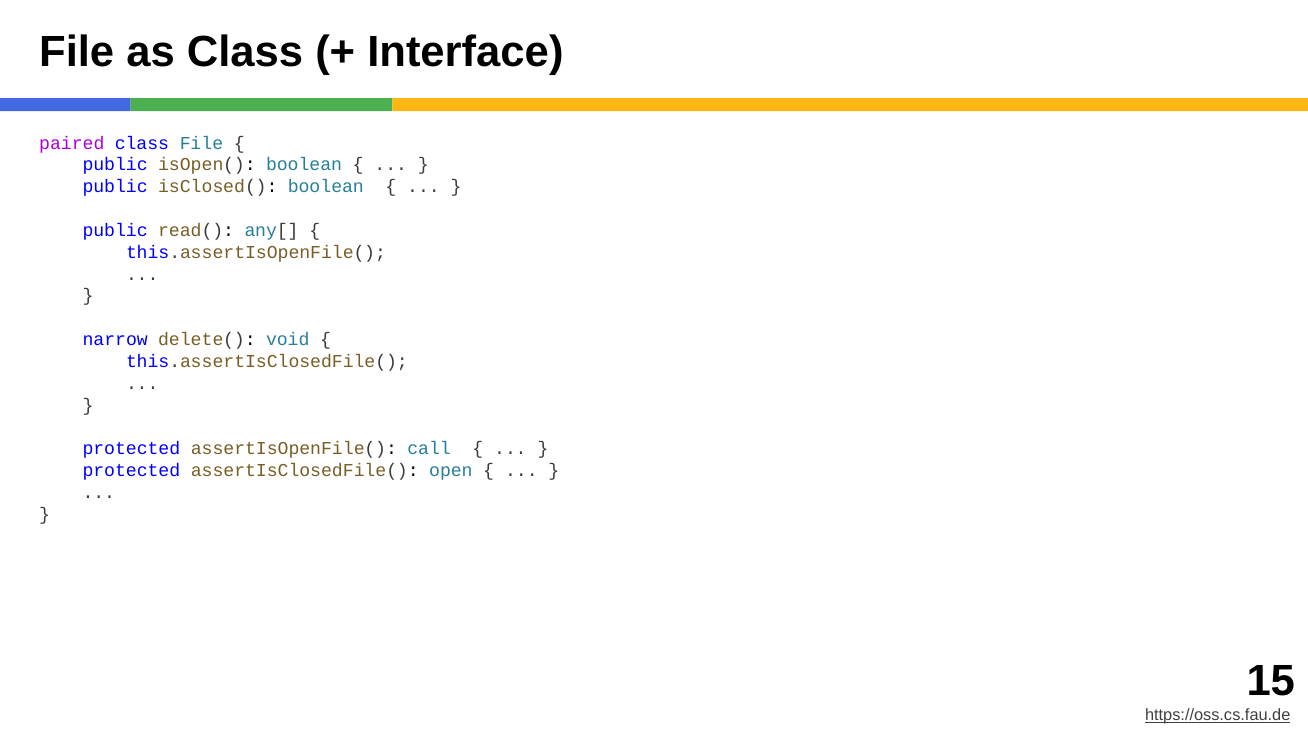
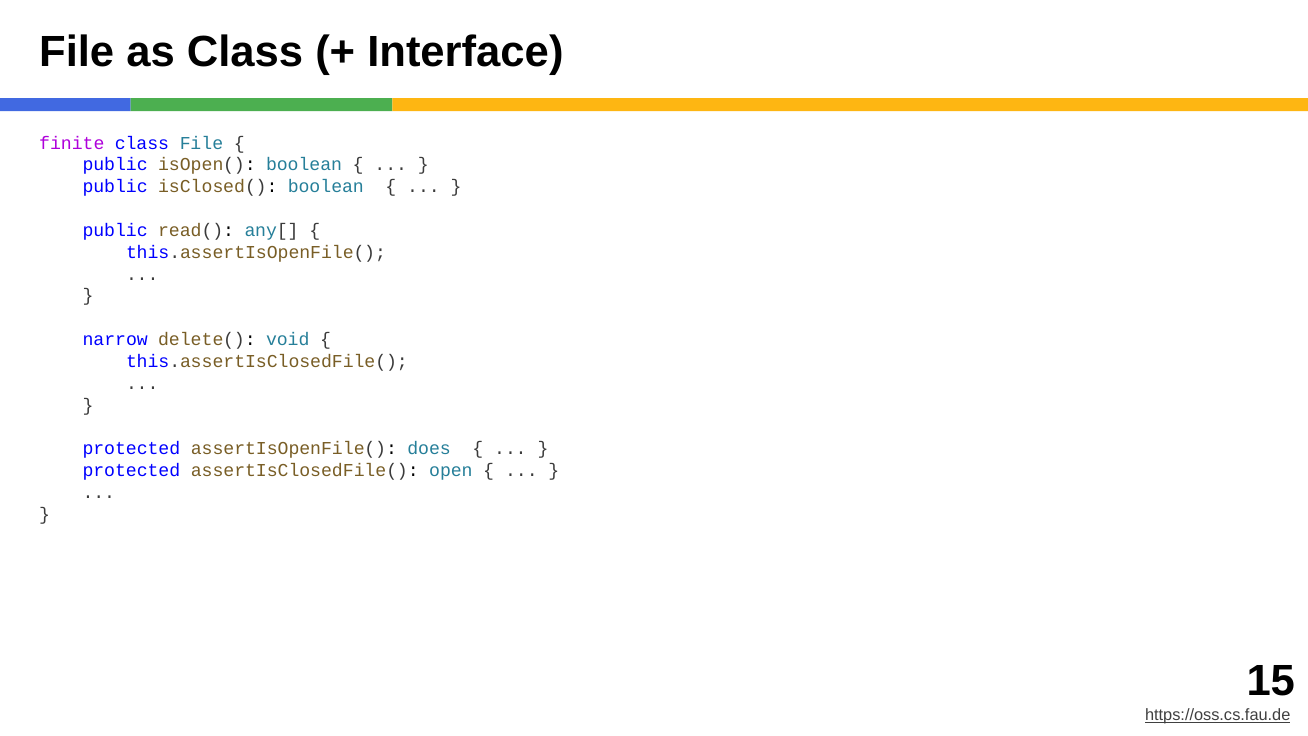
paired: paired -> finite (72, 143)
call: call -> does (429, 449)
